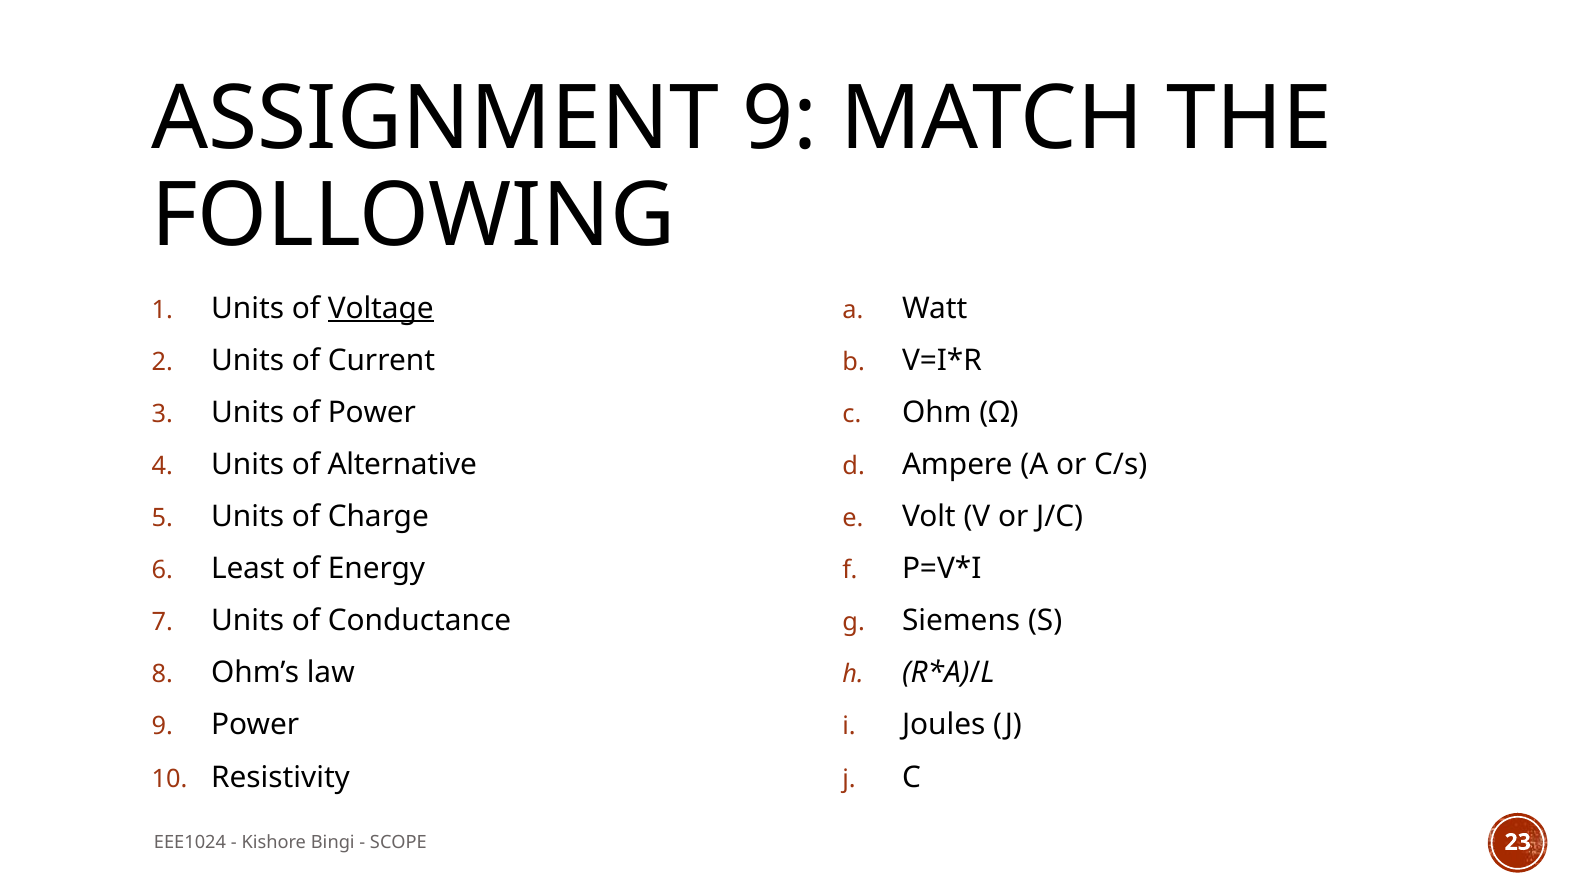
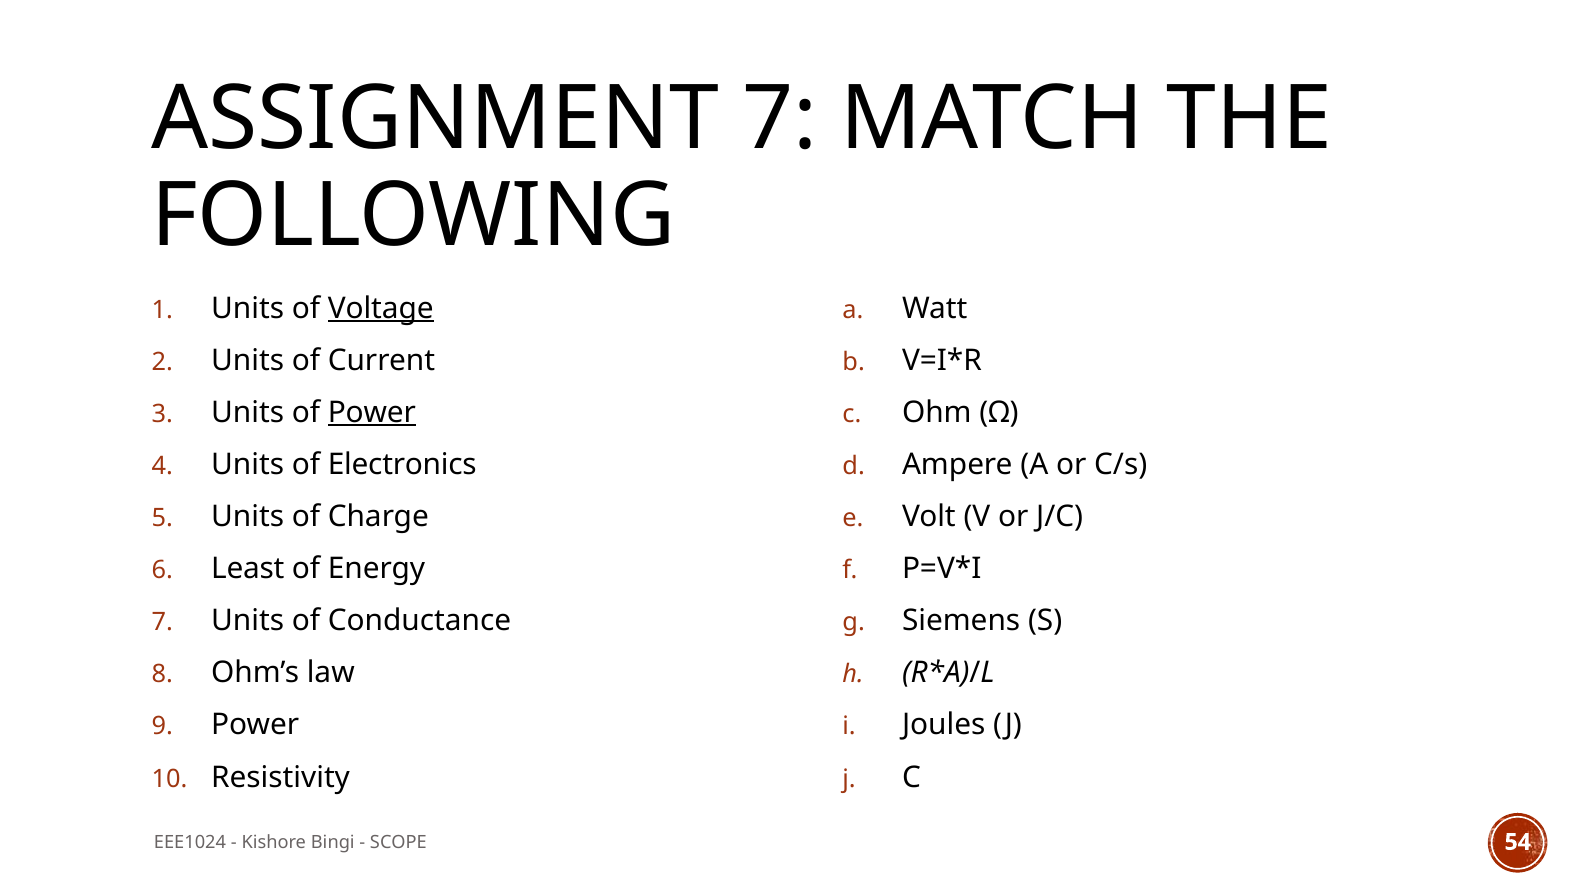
ASSIGNMENT 9: 9 -> 7 (780, 119)
Power underline: none -> present (372, 412)
Alternative: Alternative -> Electronics (402, 465)
23: 23 -> 54 (1518, 842)
